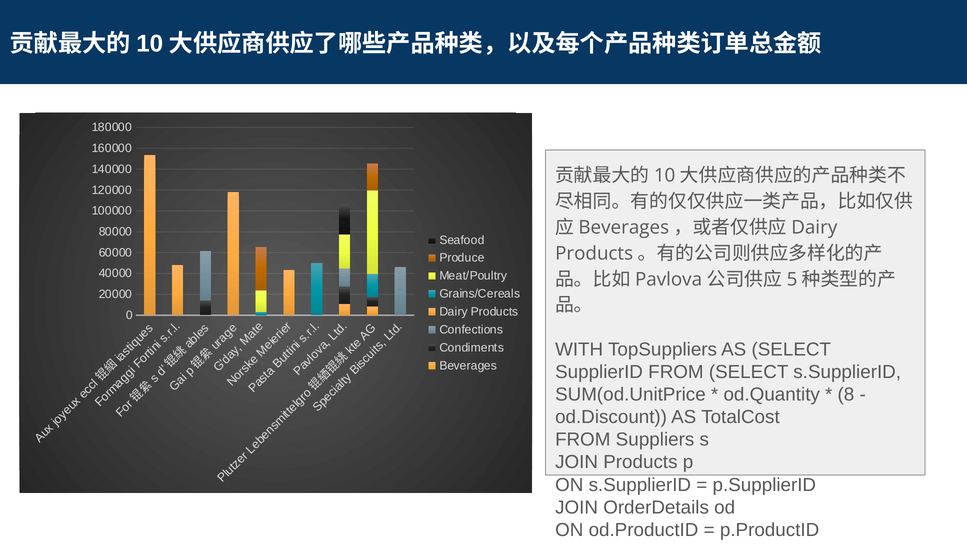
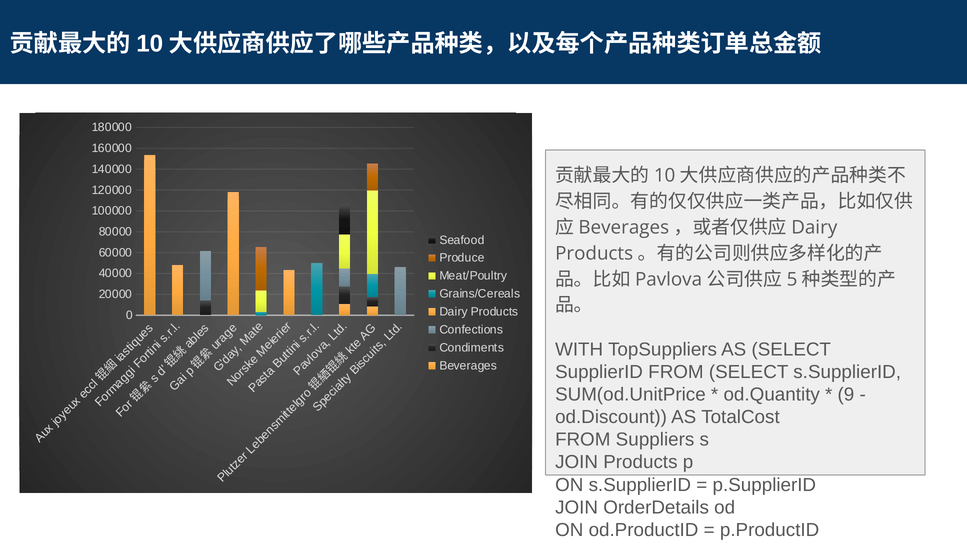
8: 8 -> 9 (846, 394)
